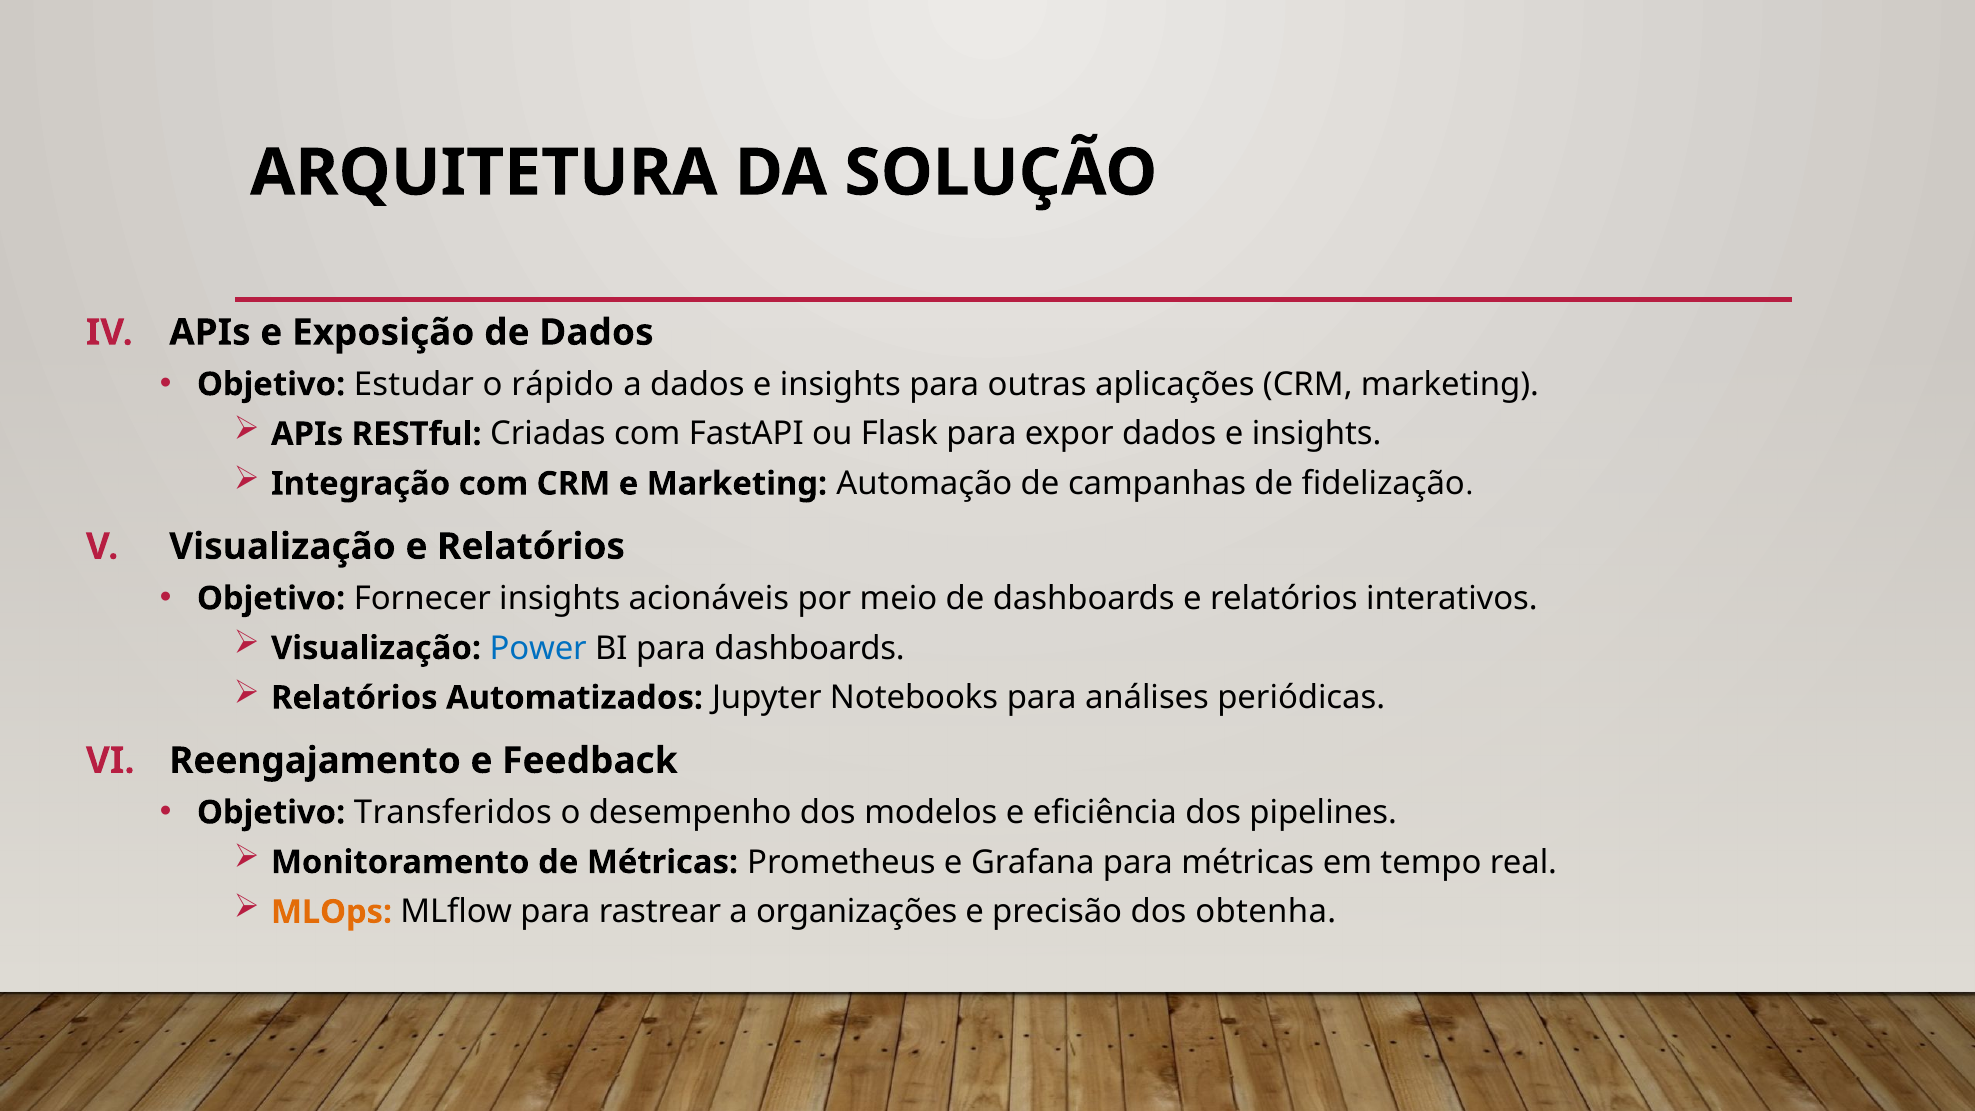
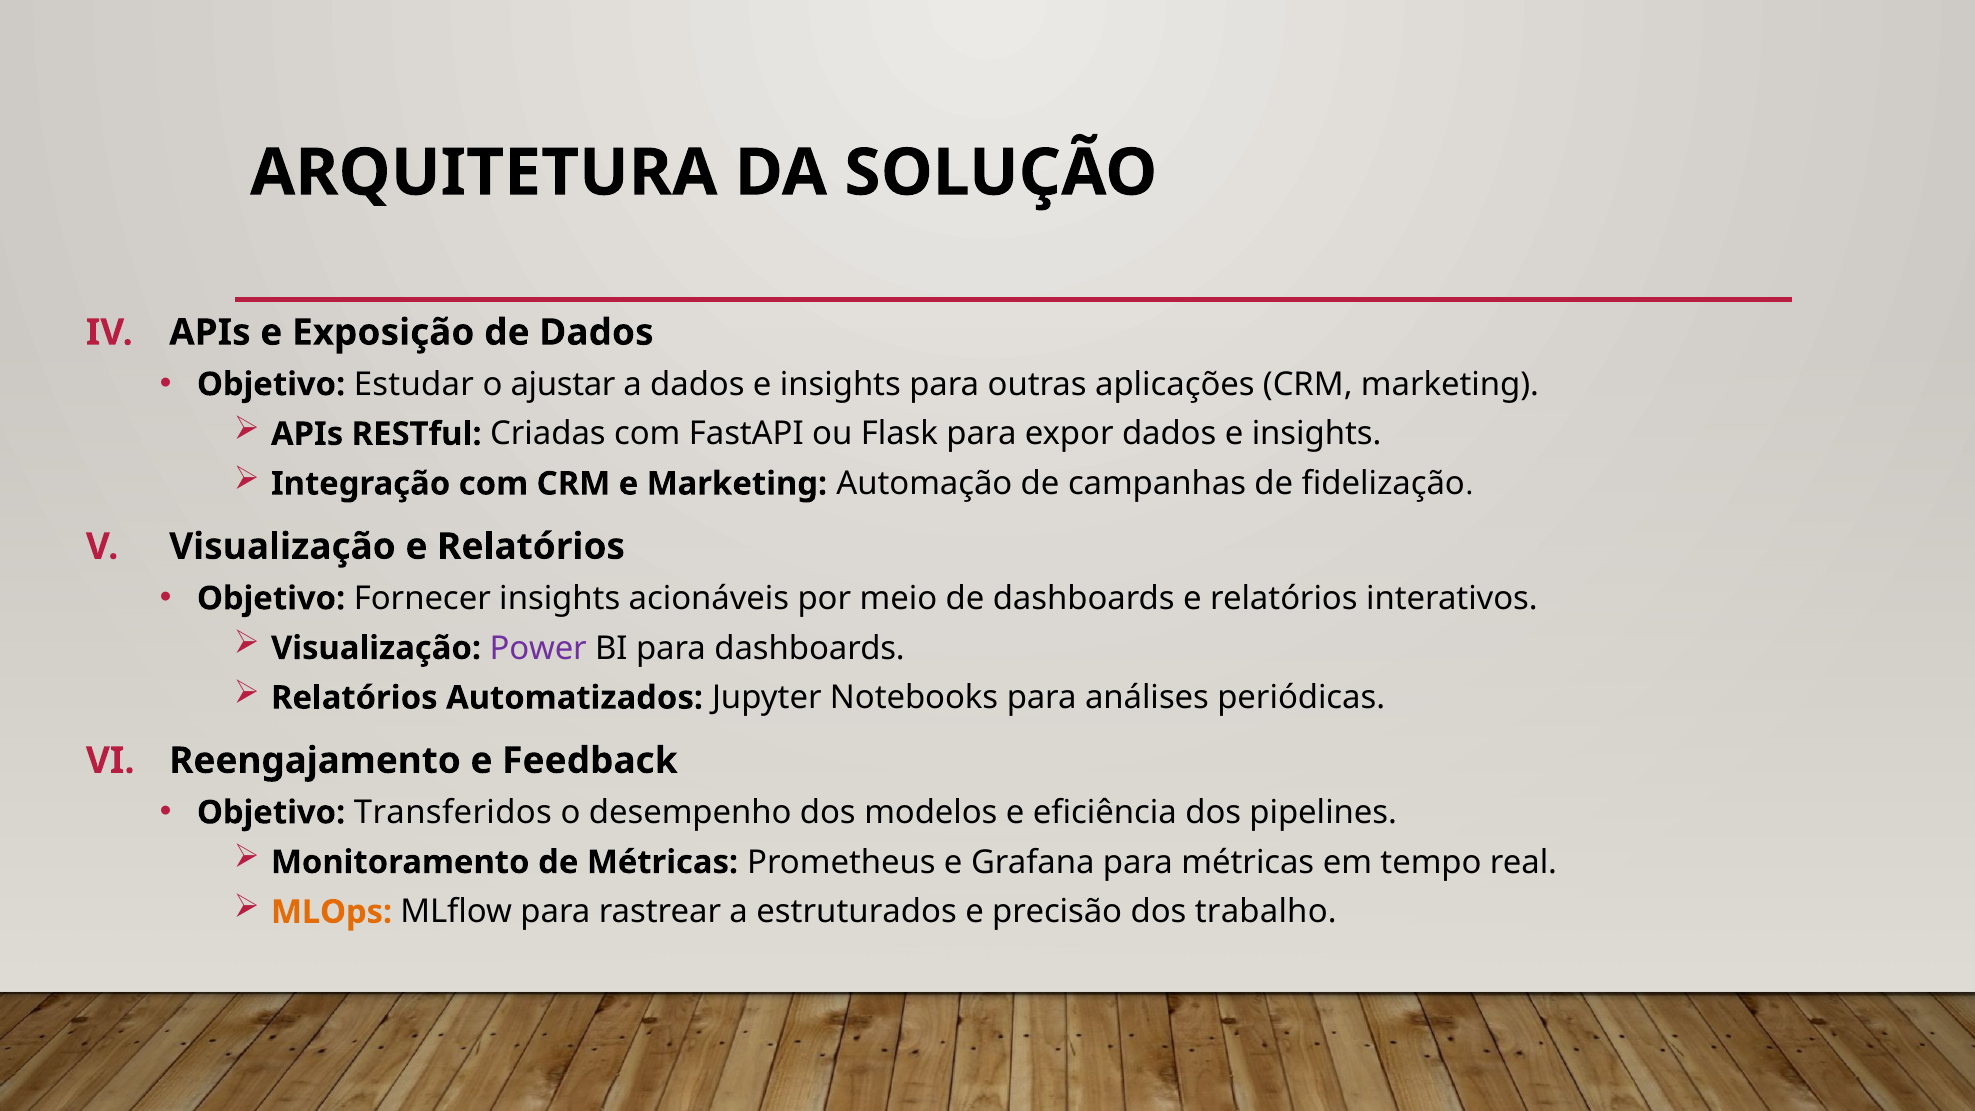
rápido: rápido -> ajustar (563, 384)
Power colour: blue -> purple (538, 648)
organizações: organizações -> estruturados (857, 912)
obtenha: obtenha -> trabalho (1266, 912)
